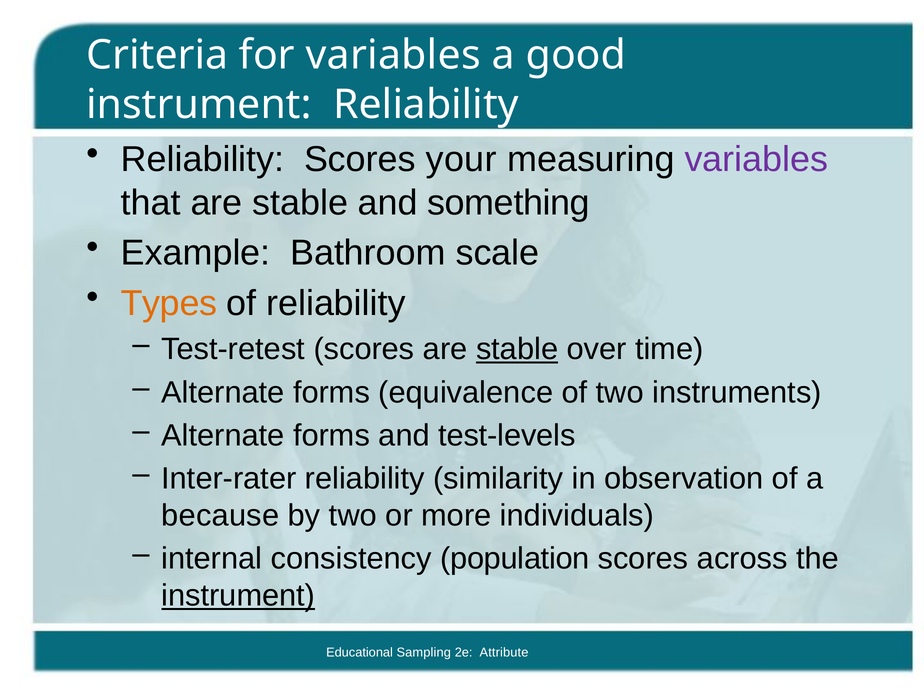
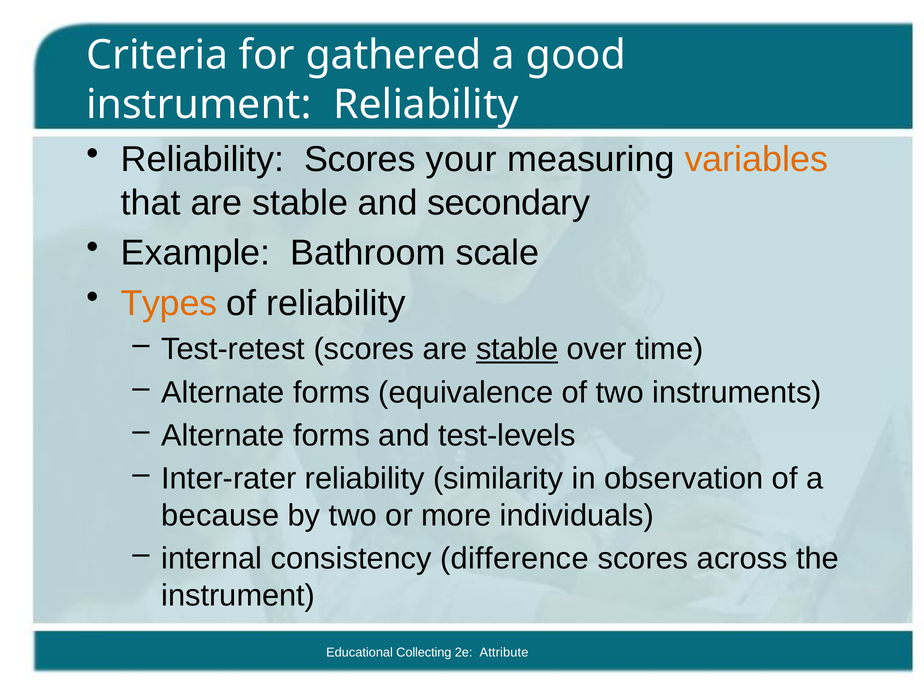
for variables: variables -> gathered (394, 55)
variables colour: purple -> orange (756, 160)
something: something -> secondary (509, 203)
population: population -> difference (515, 559)
instrument underline: present -> none (238, 596)
Sampling: Sampling -> Collecting (424, 652)
